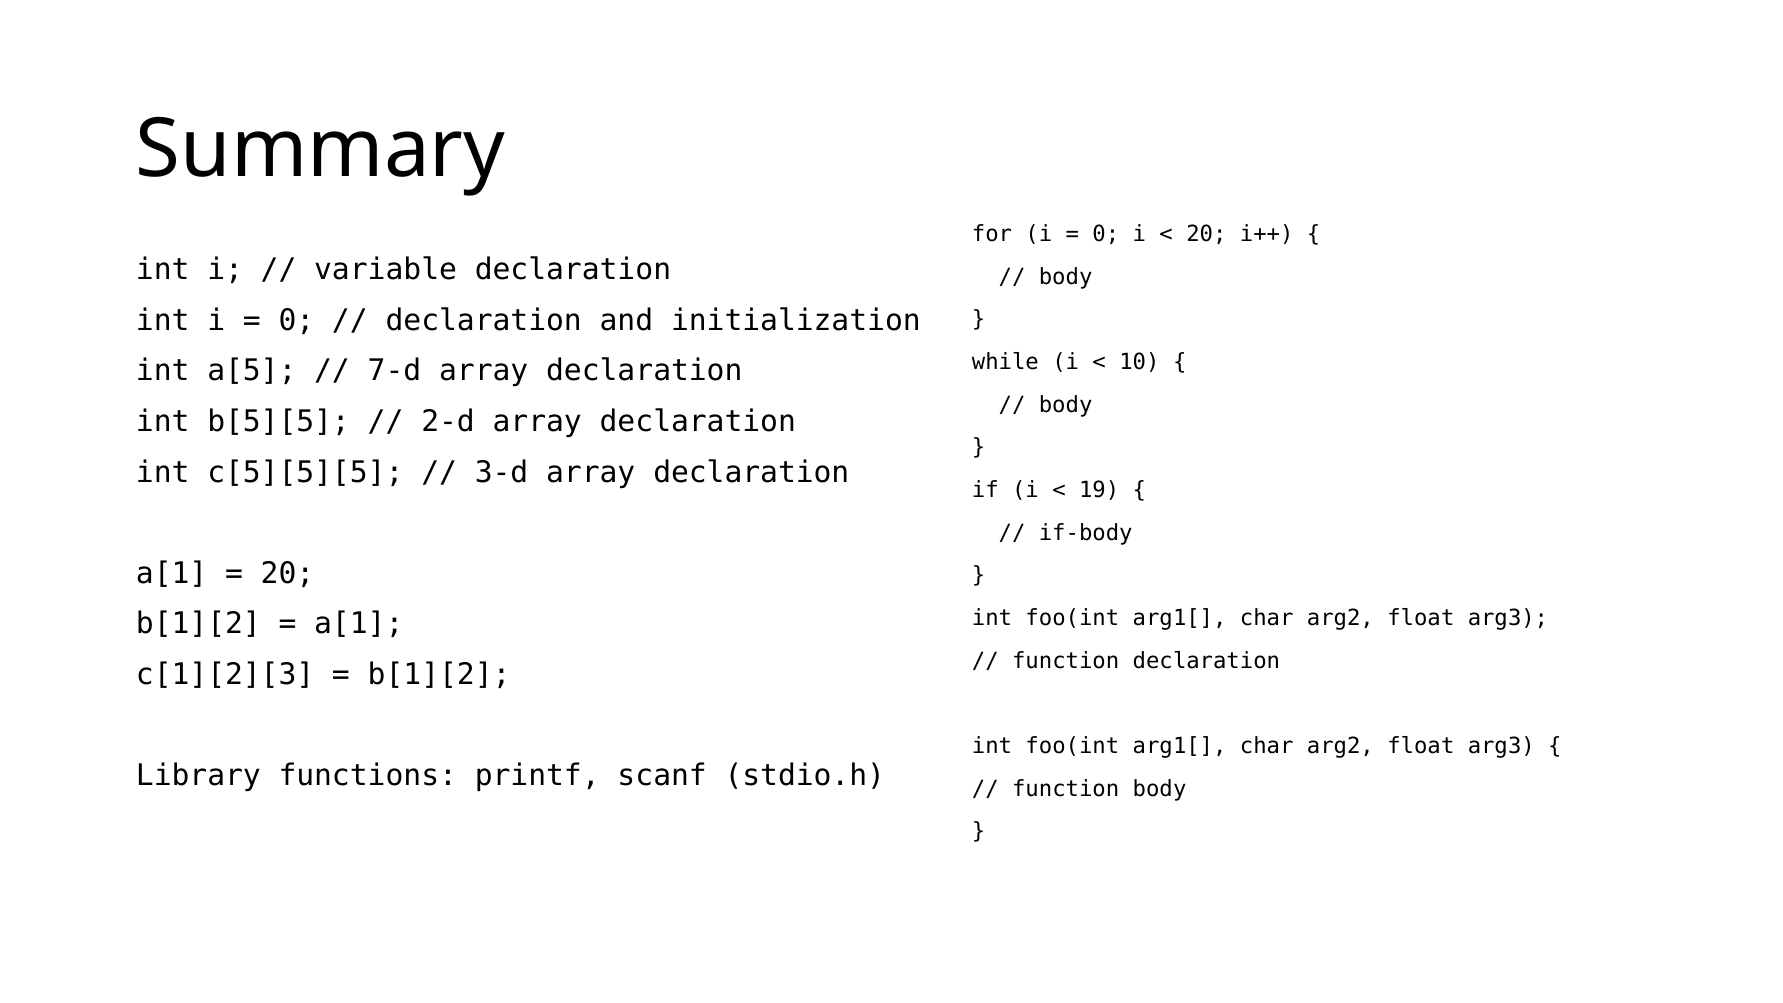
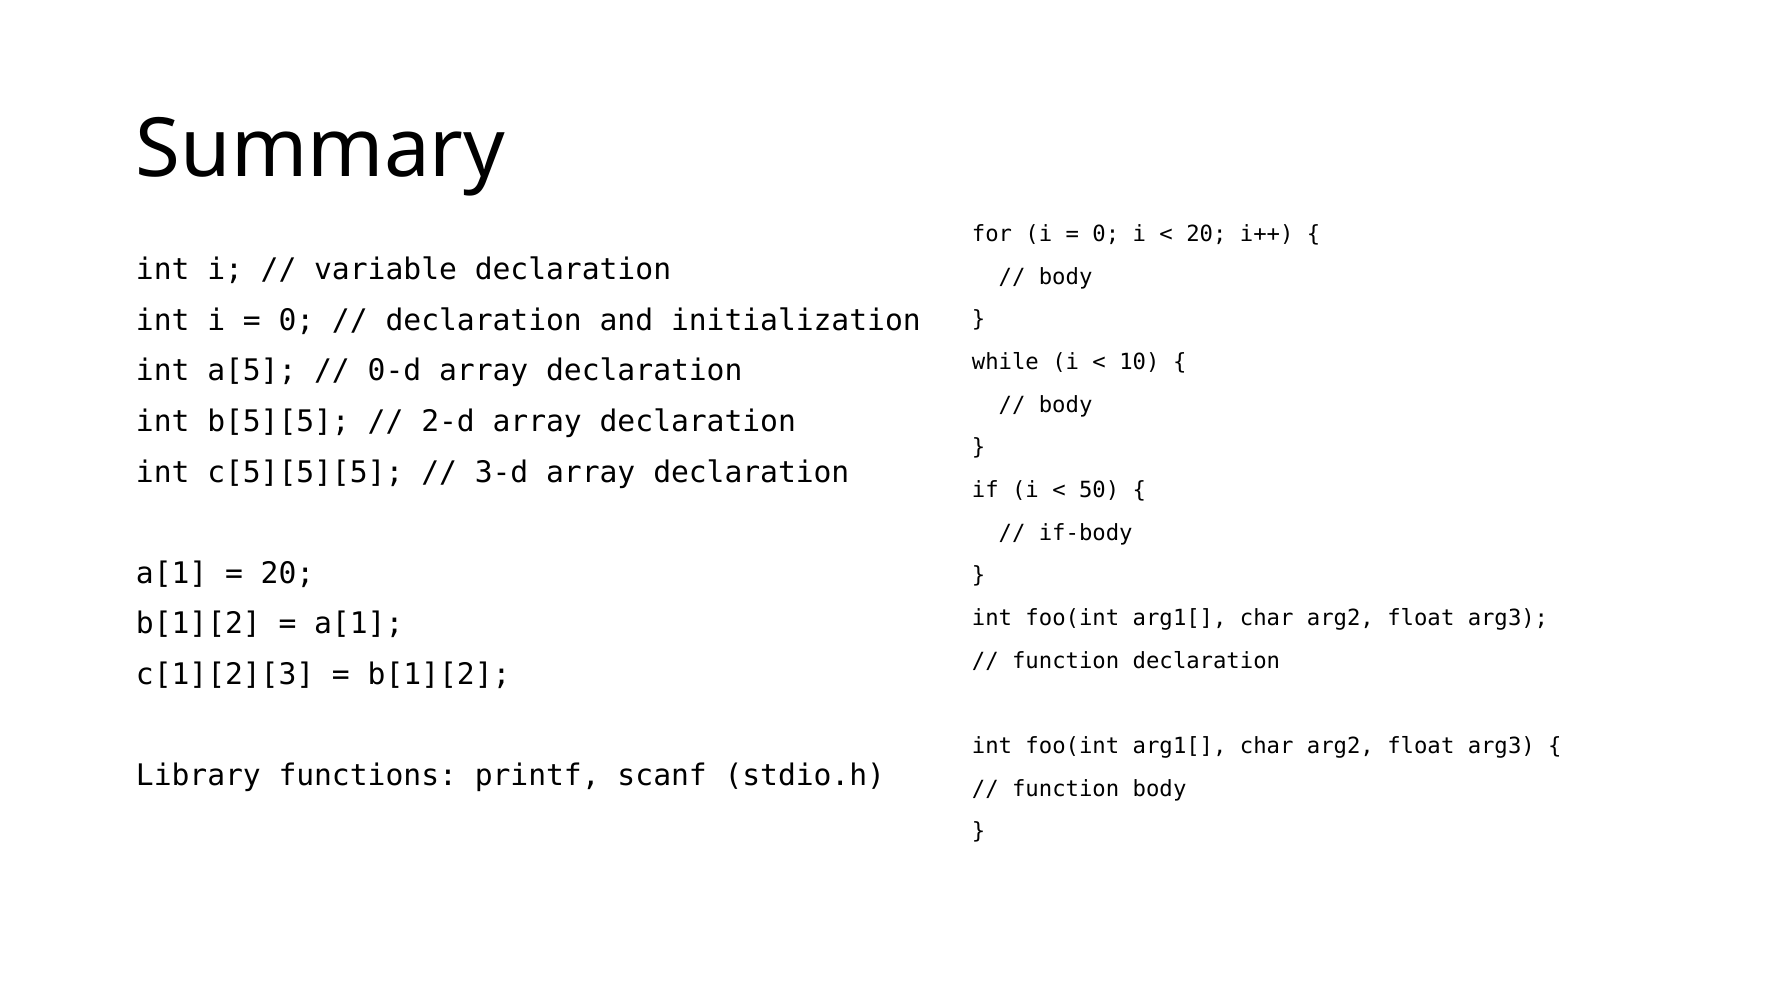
7-d: 7-d -> 0-d (395, 371)
19: 19 -> 50 (1099, 490)
